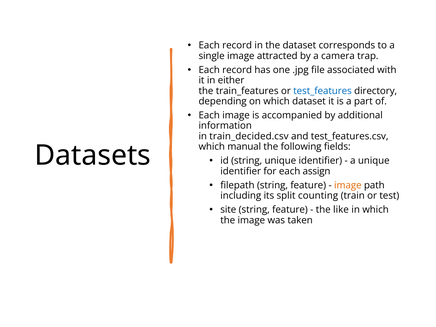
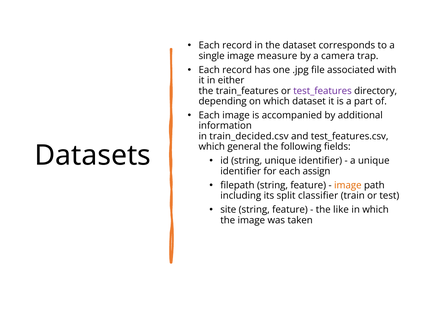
attracted: attracted -> measure (277, 56)
test_features colour: blue -> purple (323, 91)
manual: manual -> general (244, 147)
counting: counting -> classifier (318, 196)
